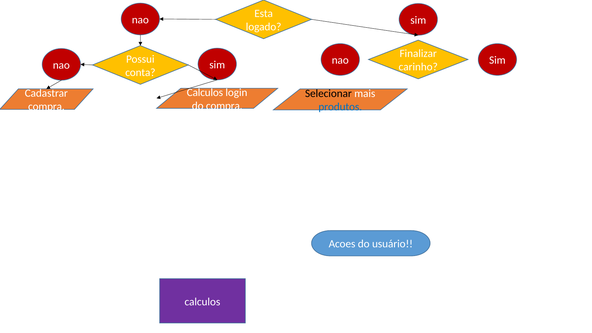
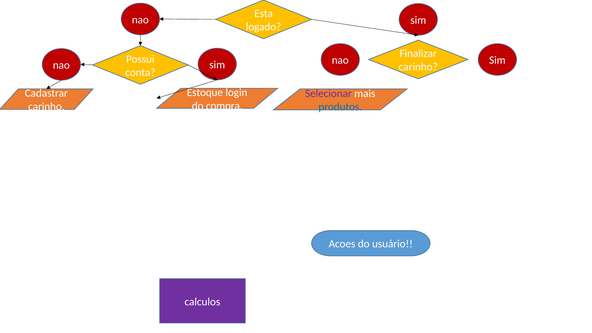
Calculos: Calculos -> Estoque (205, 92)
Selecionar colour: black -> purple (328, 93)
compra: compra -> carinho (46, 107)
